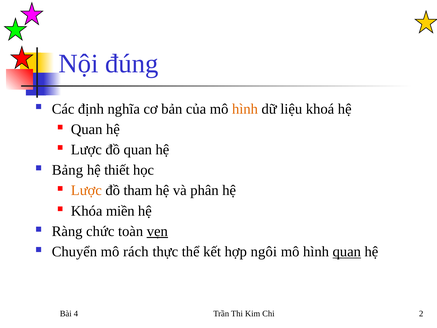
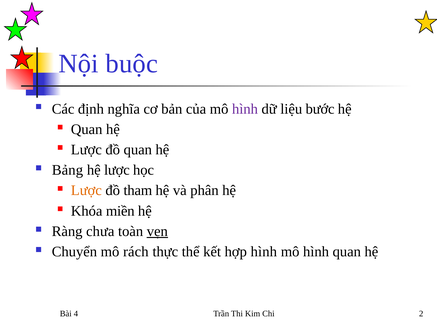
đúng: đúng -> buộc (132, 64)
hình colour: orange -> purple (245, 109)
khoá: khoá -> bước (320, 109)
hệ thiết: thiết -> lược (117, 170)
chức: chức -> chưa (100, 231)
hợp ngôi: ngôi -> hình (264, 252)
quan underline: present -> none (347, 252)
